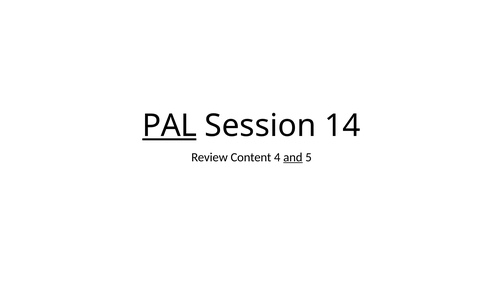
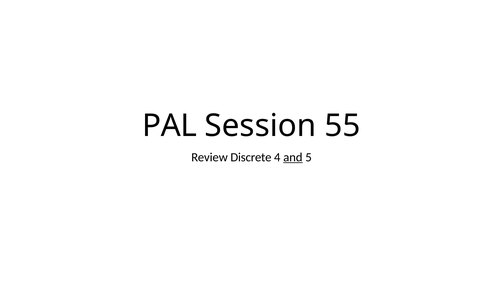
PAL underline: present -> none (170, 126)
14: 14 -> 55 (342, 126)
Content: Content -> Discrete (251, 157)
